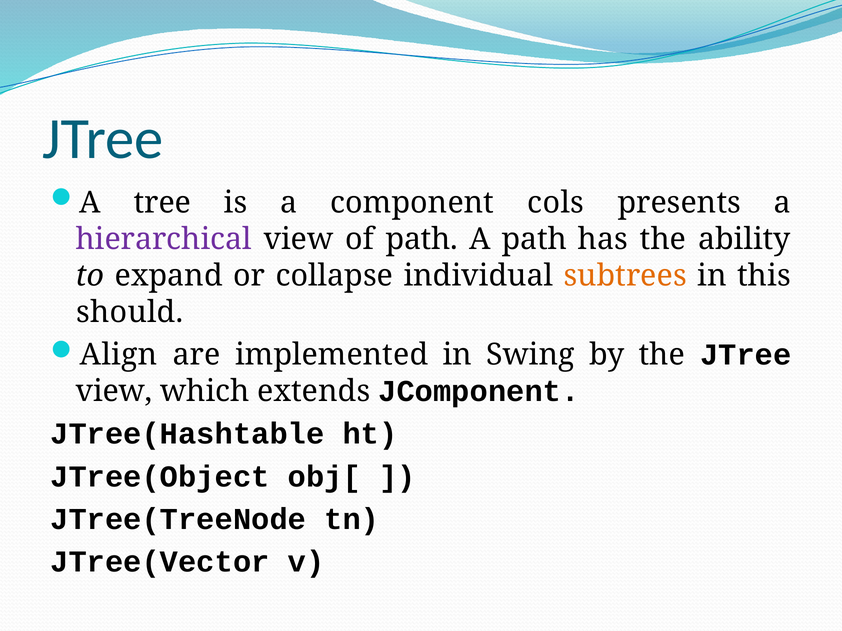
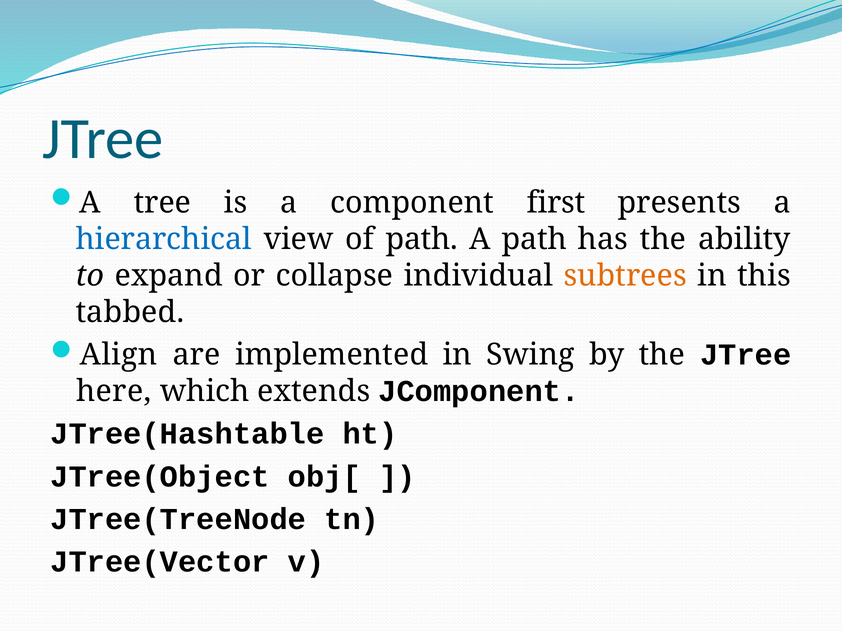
cols: cols -> first (556, 203)
hierarchical colour: purple -> blue (164, 239)
should: should -> tabbed (130, 312)
view: view -> here (114, 392)
